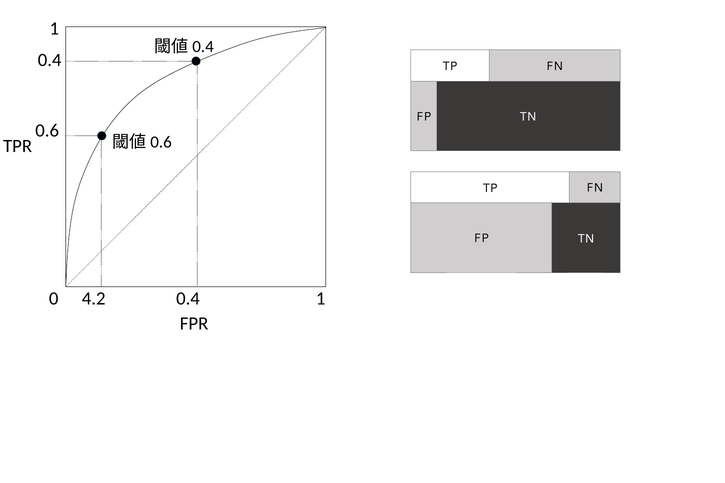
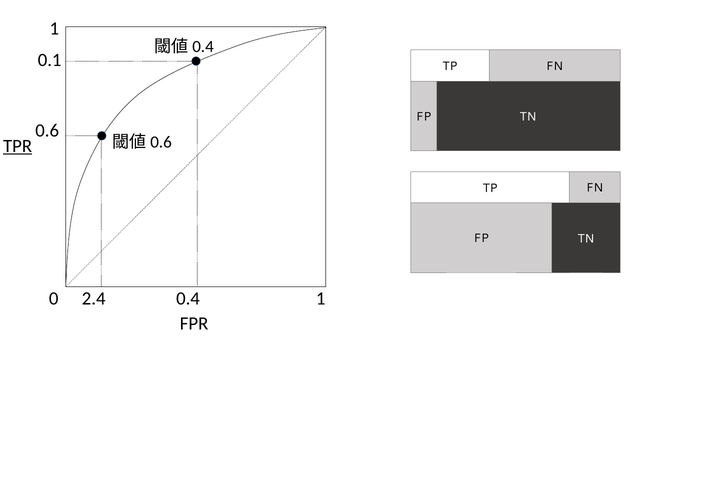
0.4: 0.4 -> 0.1 (50, 60)
TPR underline: none -> present (18, 146)
4.2: 4.2 -> 2.4 (94, 299)
